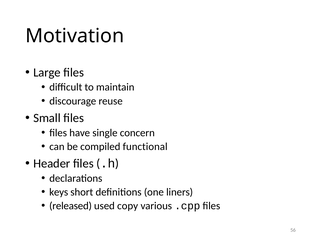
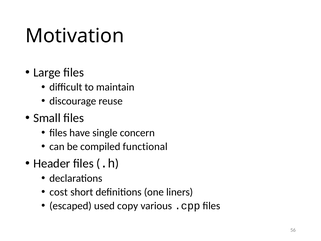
keys: keys -> cost (59, 192)
released: released -> escaped (70, 206)
